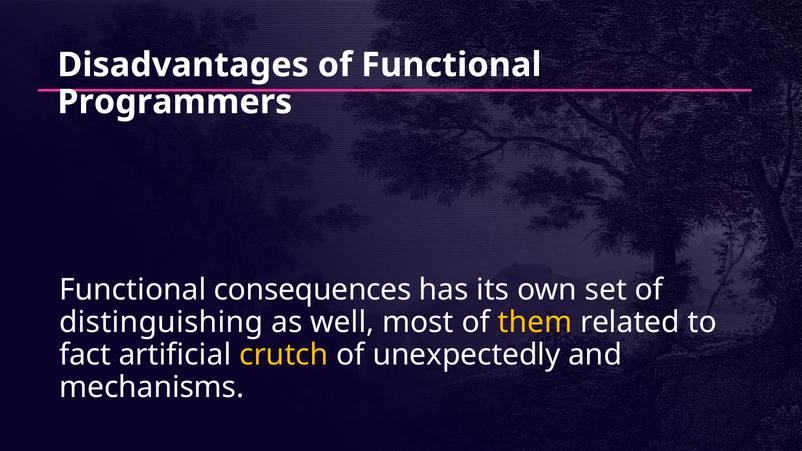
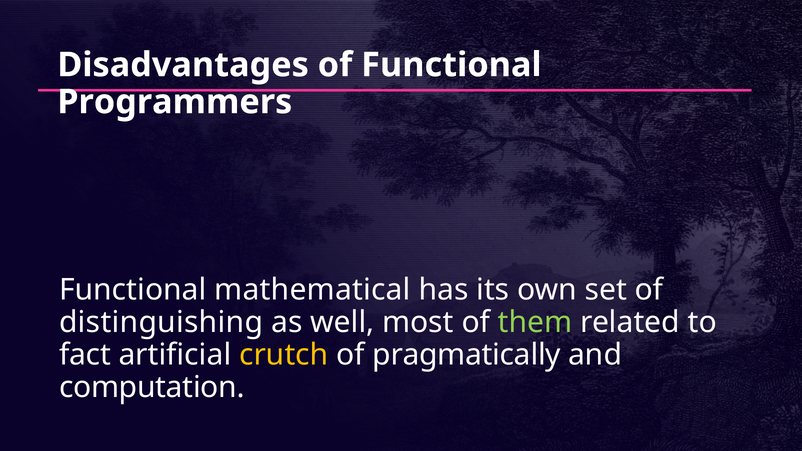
consequences: consequences -> mathematical (312, 290)
them colour: yellow -> light green (535, 322)
unexpectedly: unexpectedly -> pragmatically (467, 355)
mechanisms: mechanisms -> computation (152, 387)
